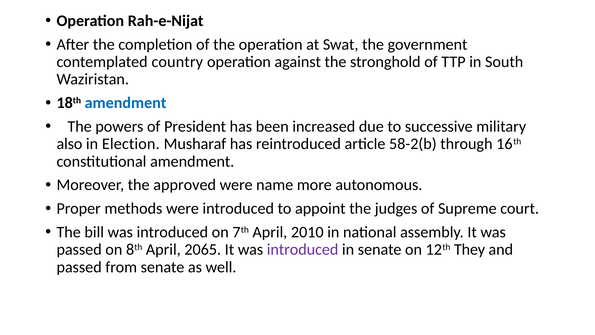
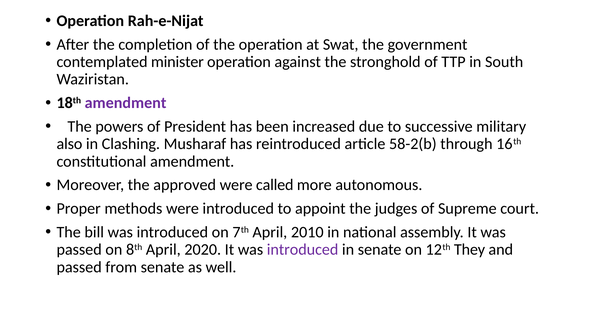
country: country -> minister (177, 62)
amendment colour: blue -> purple (126, 103)
Election: Election -> Clashing (131, 144)
name: name -> called (275, 185)
2065: 2065 -> 2020 (203, 249)
